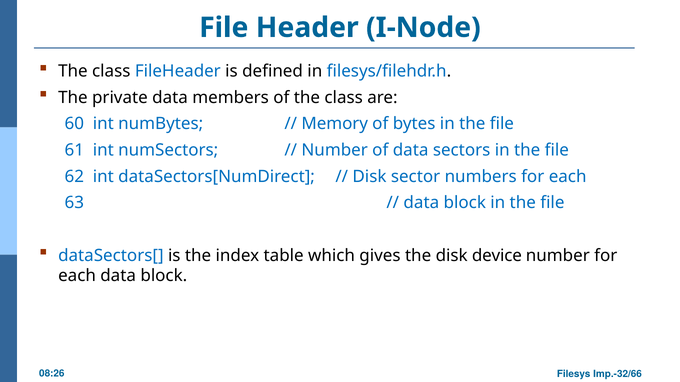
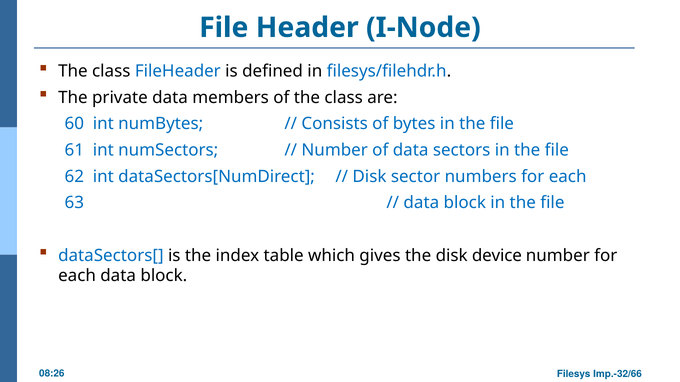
Memory: Memory -> Consists (335, 124)
